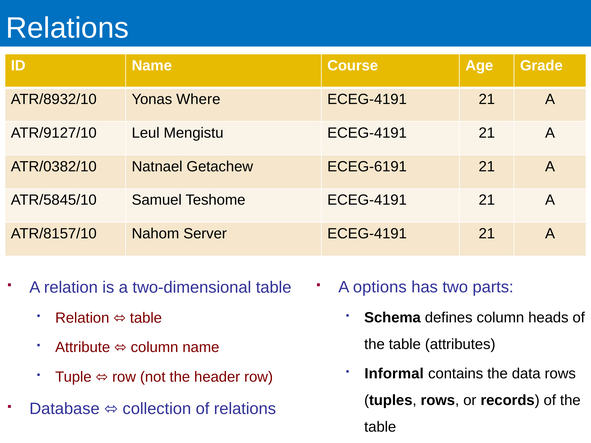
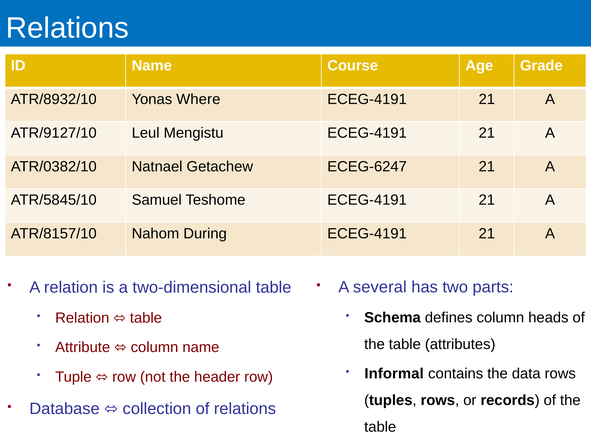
ECEG-6191: ECEG-6191 -> ECEG-6247 (367, 167)
Server: Server -> During (205, 234)
options: options -> several (380, 287)
